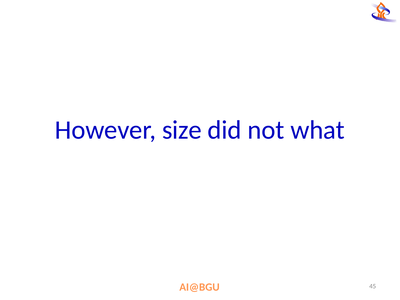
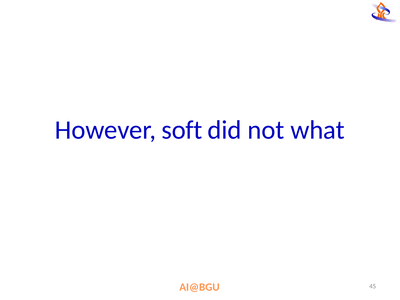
size: size -> soft (182, 130)
